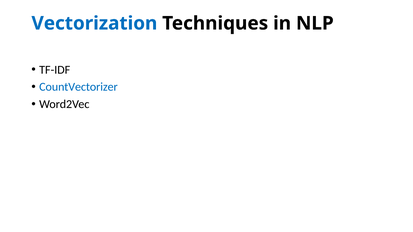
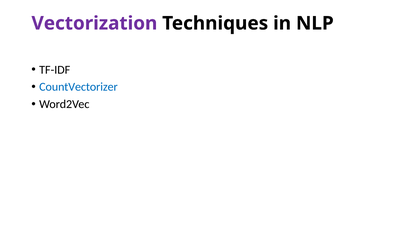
Vectorization colour: blue -> purple (94, 23)
